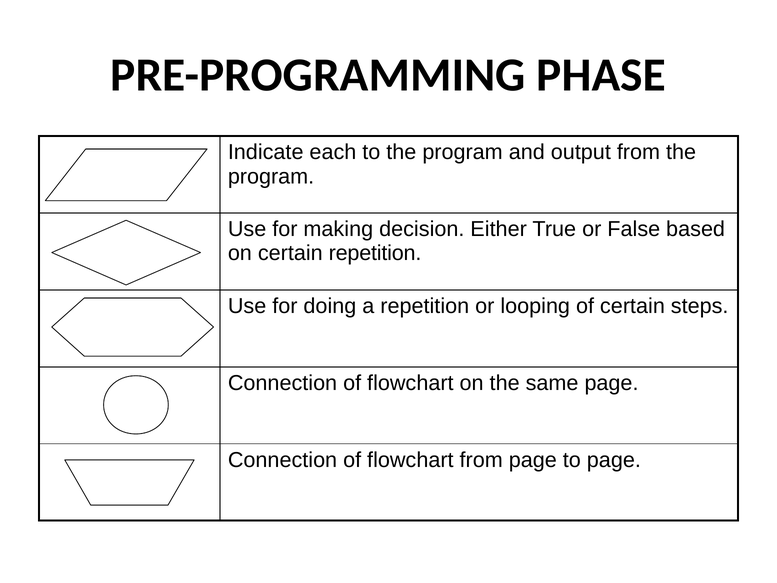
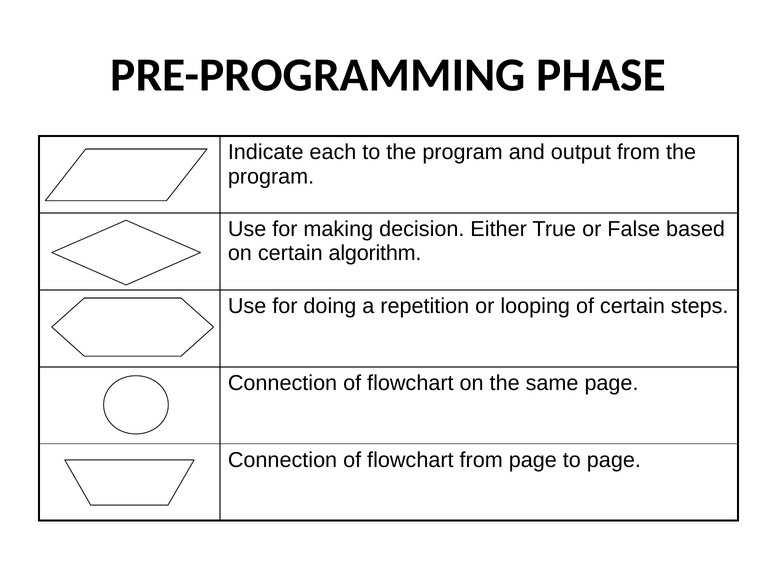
certain repetition: repetition -> algorithm (375, 253)
